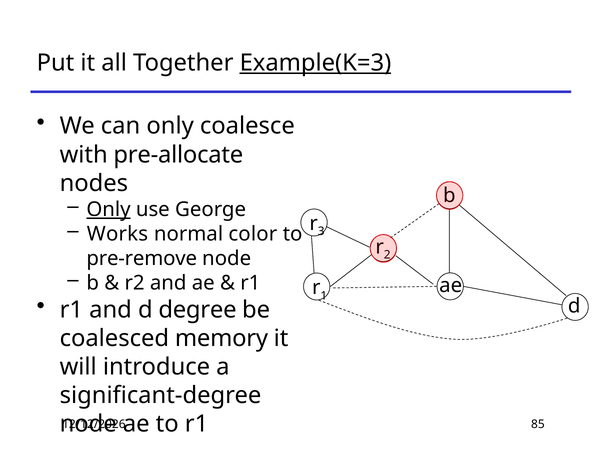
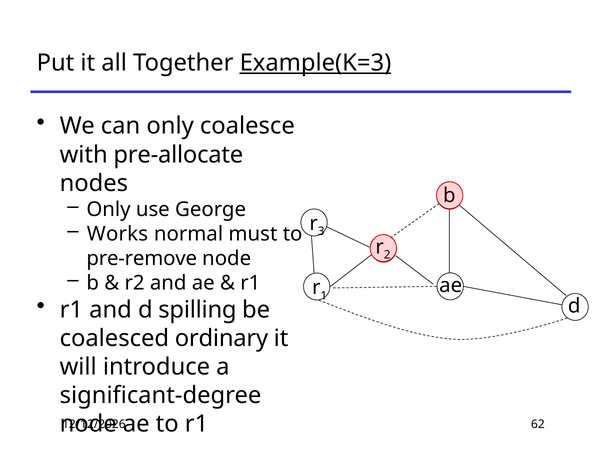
Only underline: present -> none (109, 210)
color: color -> must (253, 234)
degree: degree -> spilling (197, 310)
memory: memory -> ordinary (222, 338)
85: 85 -> 62 (538, 424)
